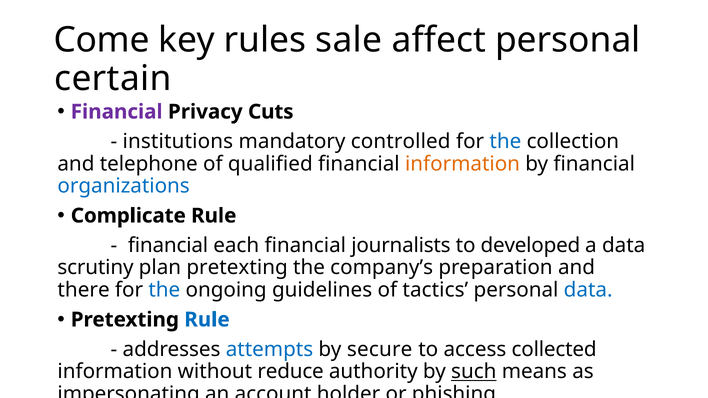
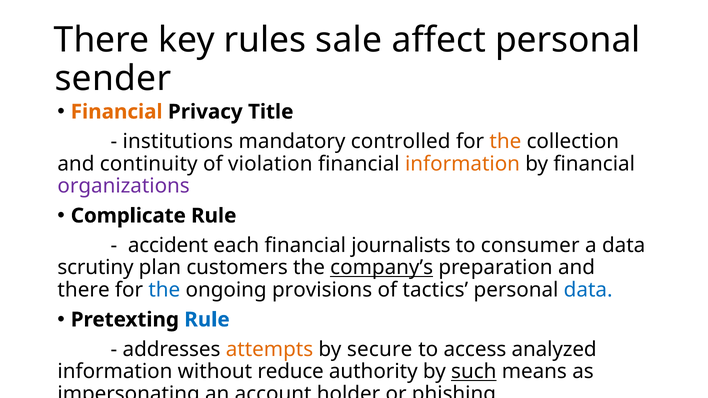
Come: Come -> There (102, 40)
certain: certain -> sender (113, 79)
Financial colour: purple -> orange (117, 112)
Cuts: Cuts -> Title (271, 112)
the colour: blue -> orange (505, 142)
telephone: telephone -> continuity (149, 164)
qualified: qualified -> violation (270, 164)
organizations colour: blue -> purple (124, 186)
financial: financial -> accident (168, 246)
developed: developed -> consumer (530, 246)
plan pretexting: pretexting -> customers (237, 268)
company’s underline: none -> present (382, 268)
guidelines: guidelines -> provisions (322, 290)
attempts colour: blue -> orange (269, 350)
collected: collected -> analyzed (554, 350)
